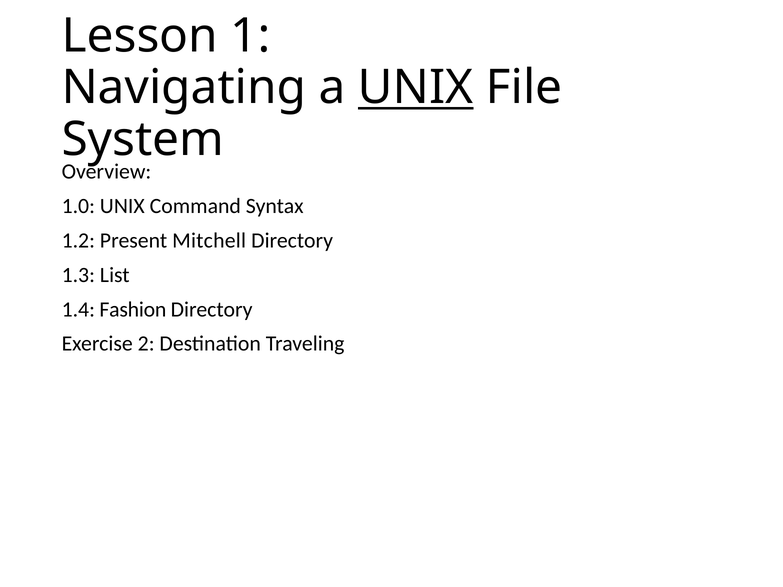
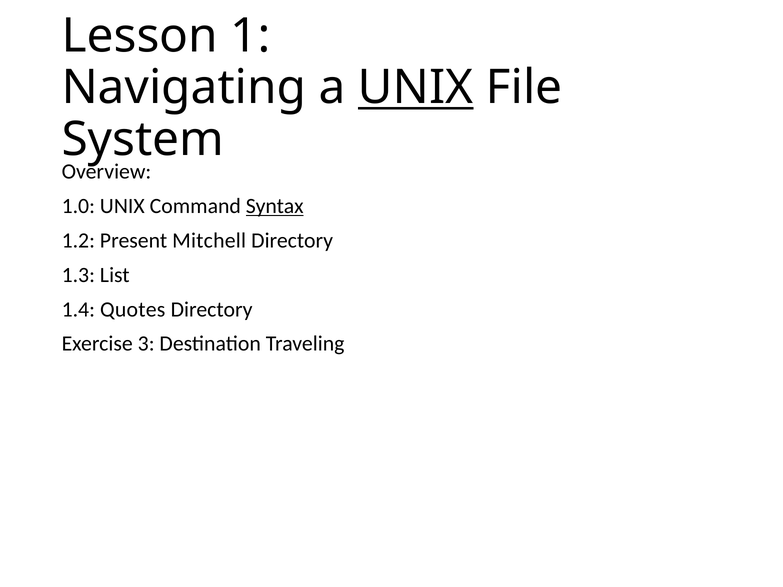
Syntax underline: none -> present (275, 206)
Fashion: Fashion -> Quotes (133, 310)
2: 2 -> 3 (146, 344)
